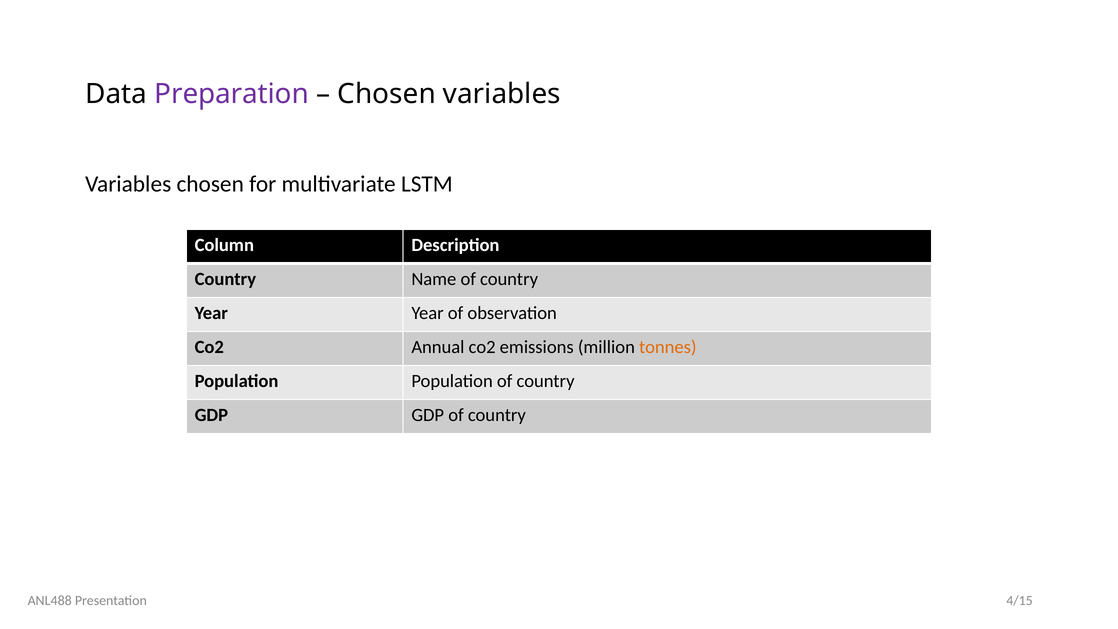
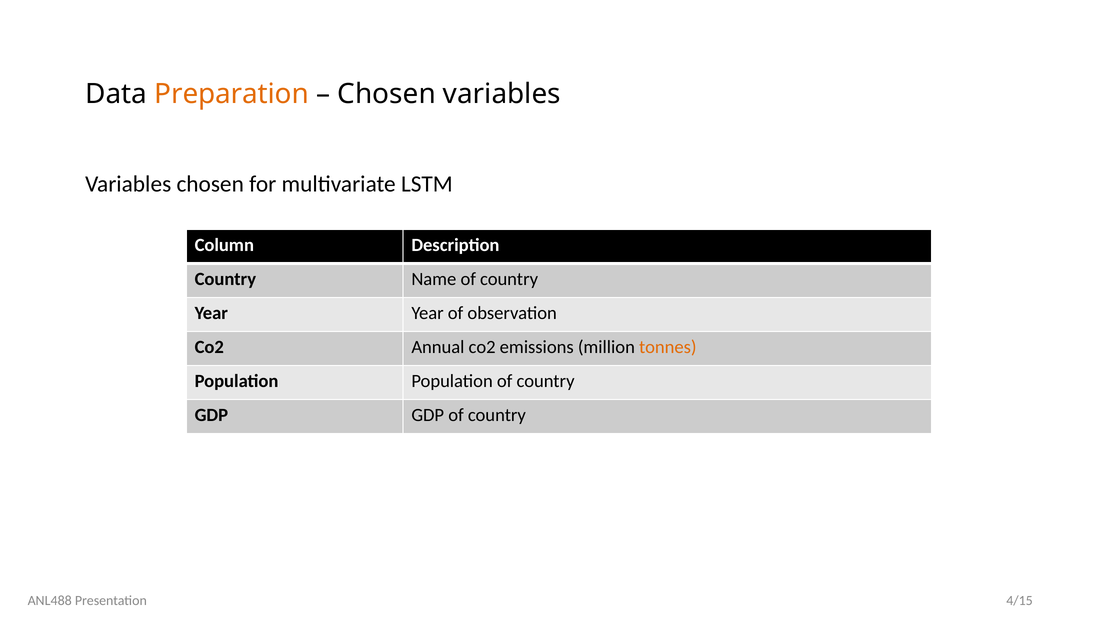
Preparation colour: purple -> orange (232, 94)
